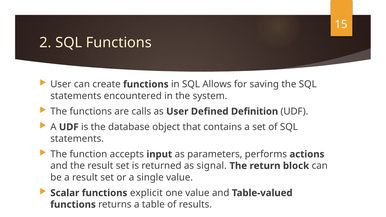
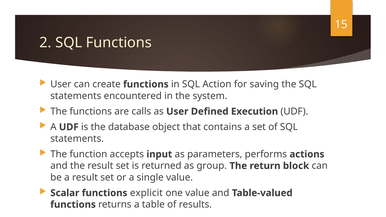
Allows: Allows -> Action (217, 84)
Definition: Definition -> Execution (255, 112)
signal: signal -> group (212, 166)
